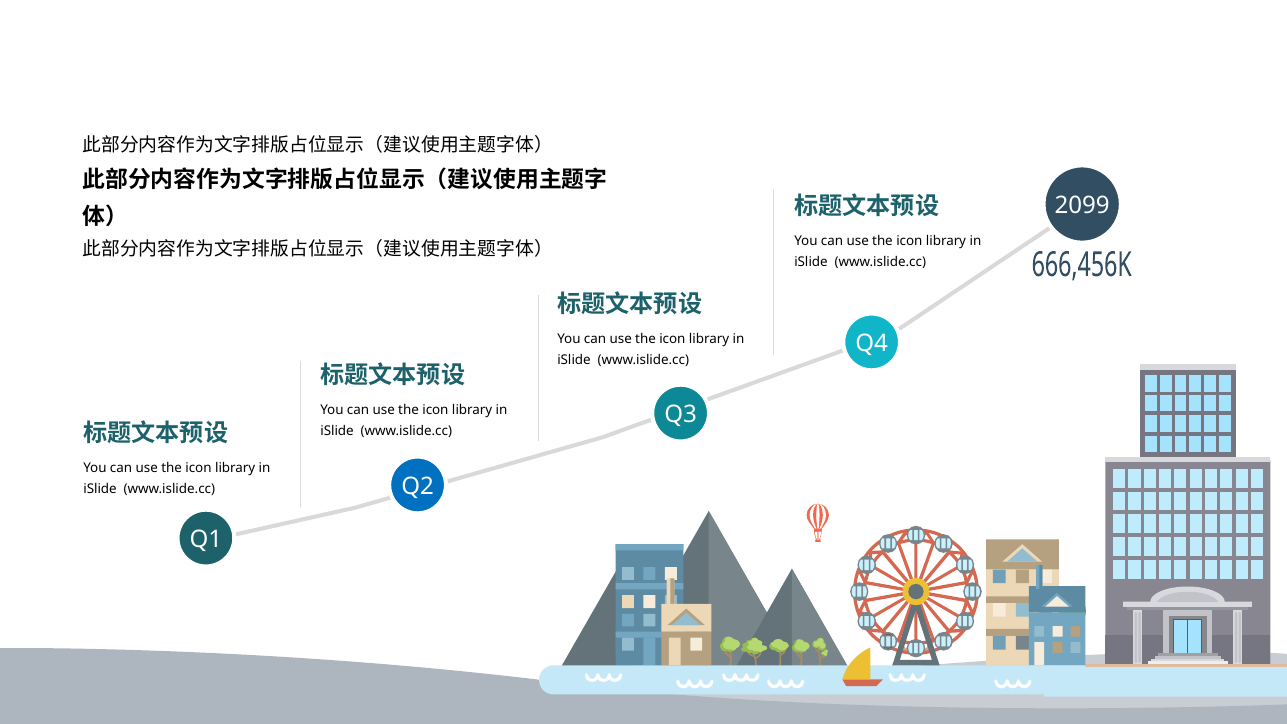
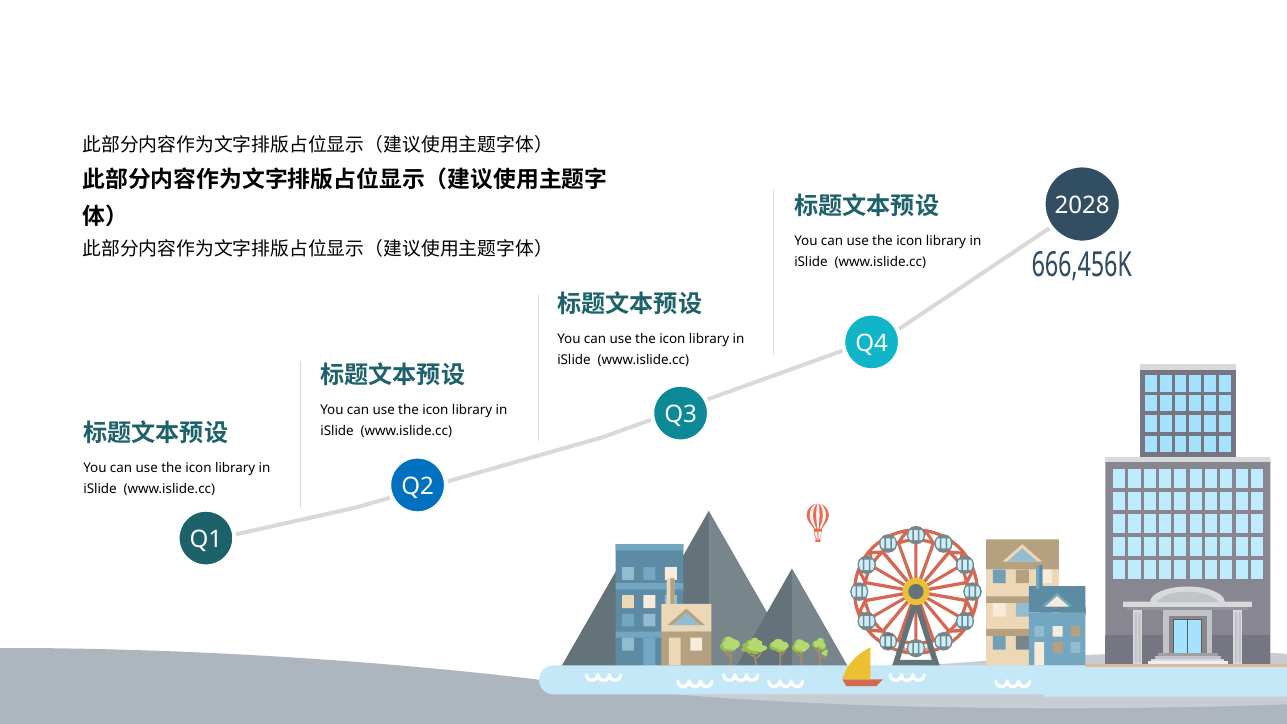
2099: 2099 -> 2028 (1082, 206)
